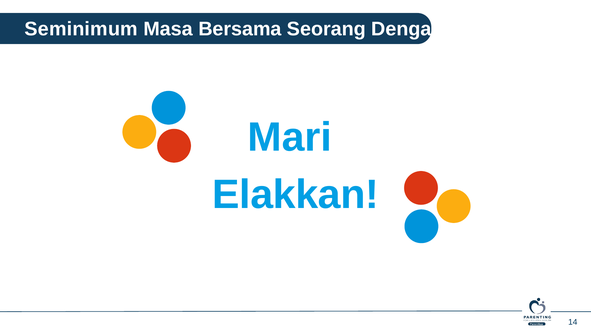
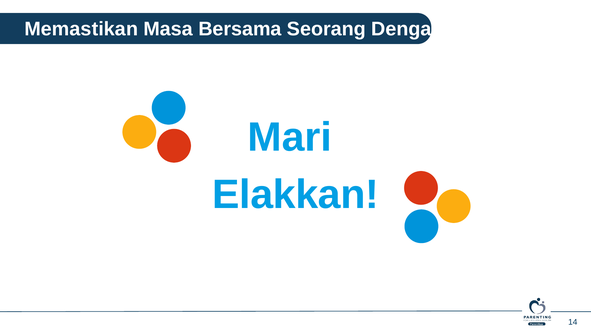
Seminimum: Seminimum -> Memastikan (81, 29)
